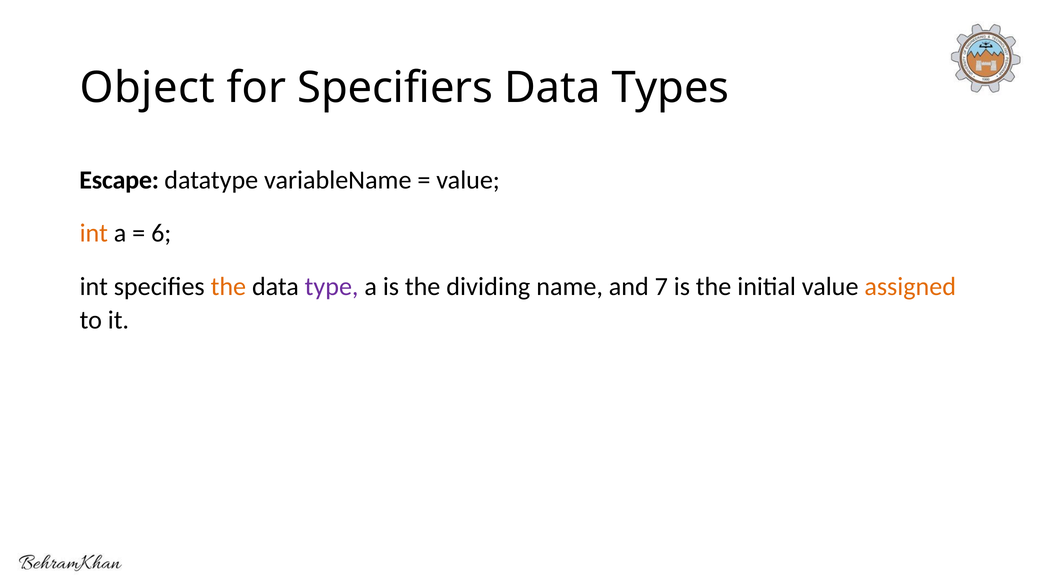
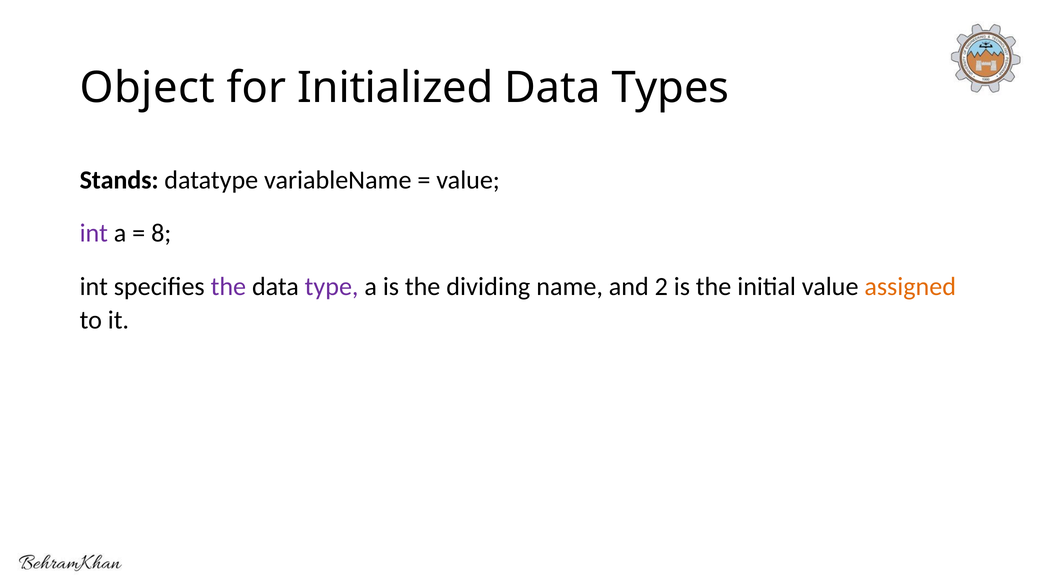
Specifiers: Specifiers -> Initialized (395, 88)
Escape: Escape -> Stands (119, 180)
int colour: orange -> purple (94, 233)
6: 6 -> 8 (161, 233)
the colour: orange -> purple (228, 286)
7: 7 -> 2 (661, 286)
